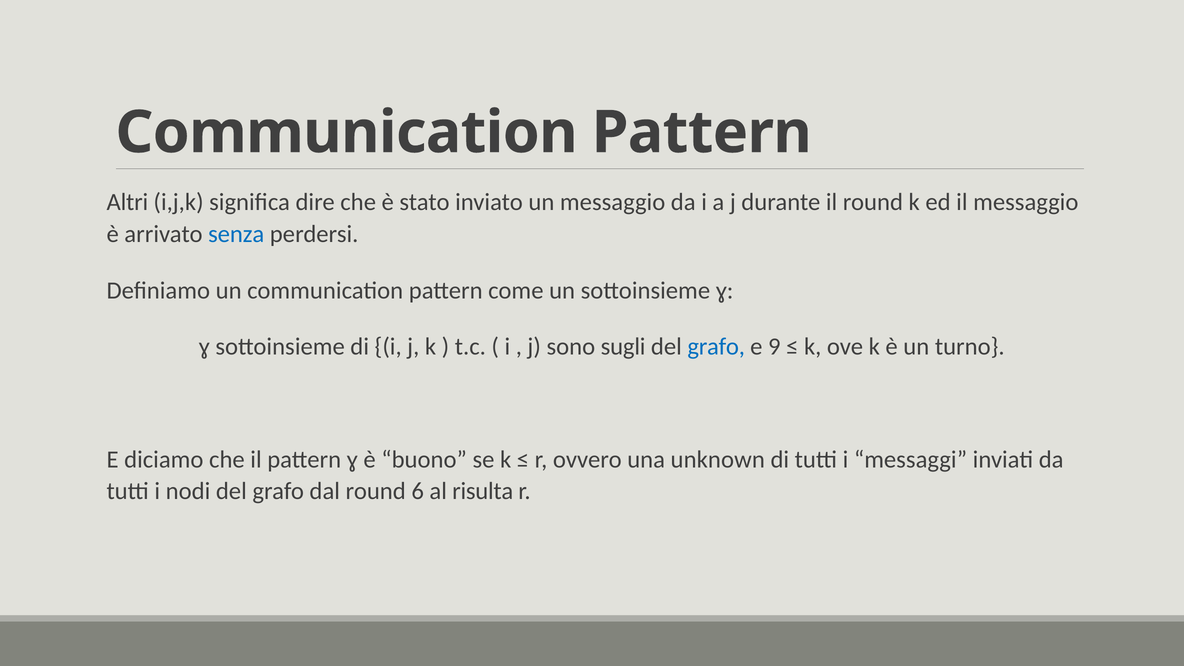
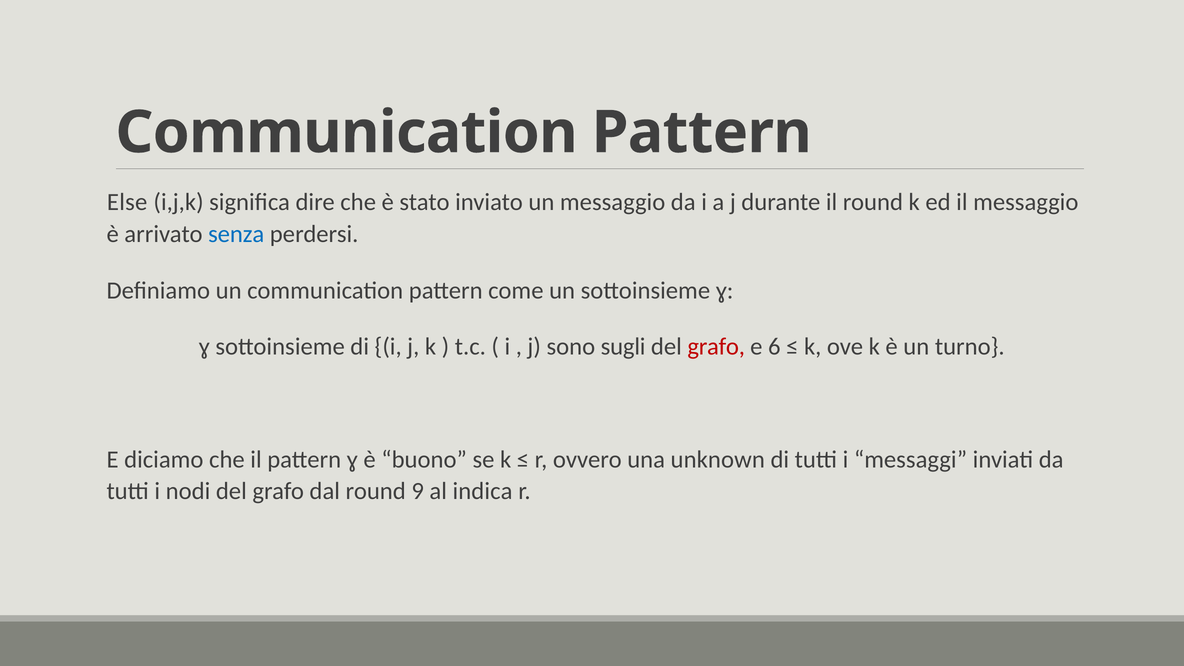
Altri: Altri -> Else (127, 202)
grafo colour: blue -> red (716, 347)
9: 9 -> 6 (774, 347)
6: 6 -> 9 (418, 491)
risulta: risulta -> indica (483, 491)
